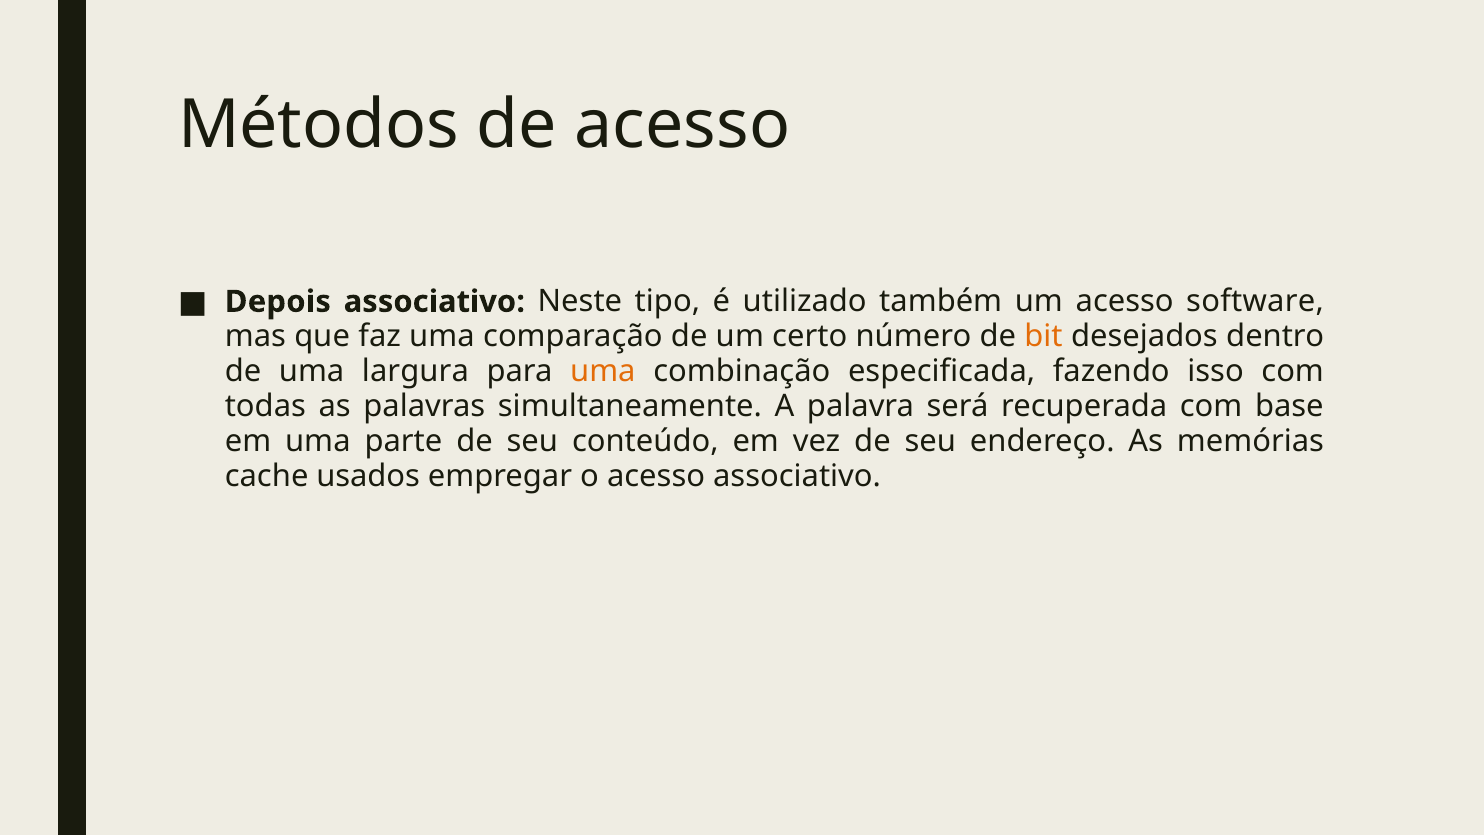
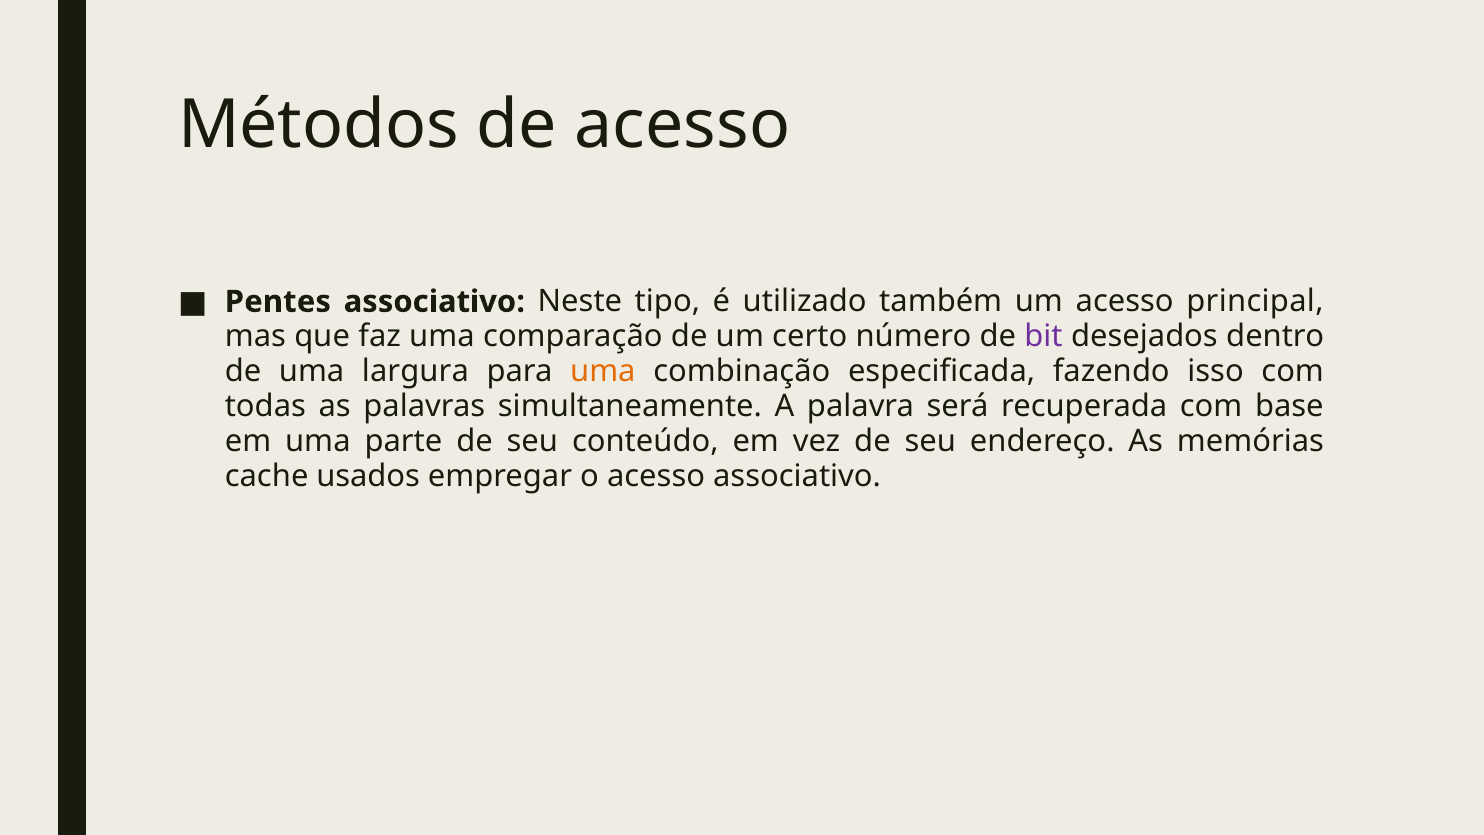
Depois: Depois -> Pentes (278, 302)
software: software -> principal (1255, 302)
bit colour: orange -> purple (1044, 336)
